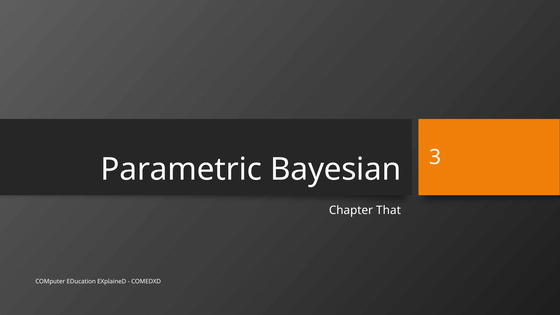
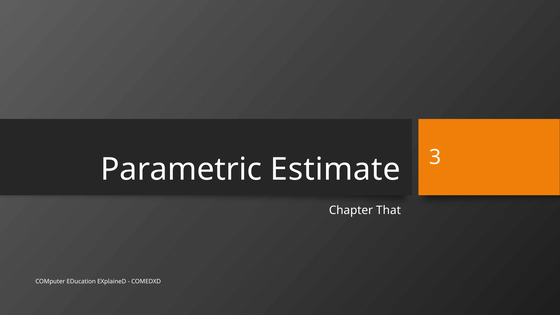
Bayesian: Bayesian -> Estimate (335, 169)
